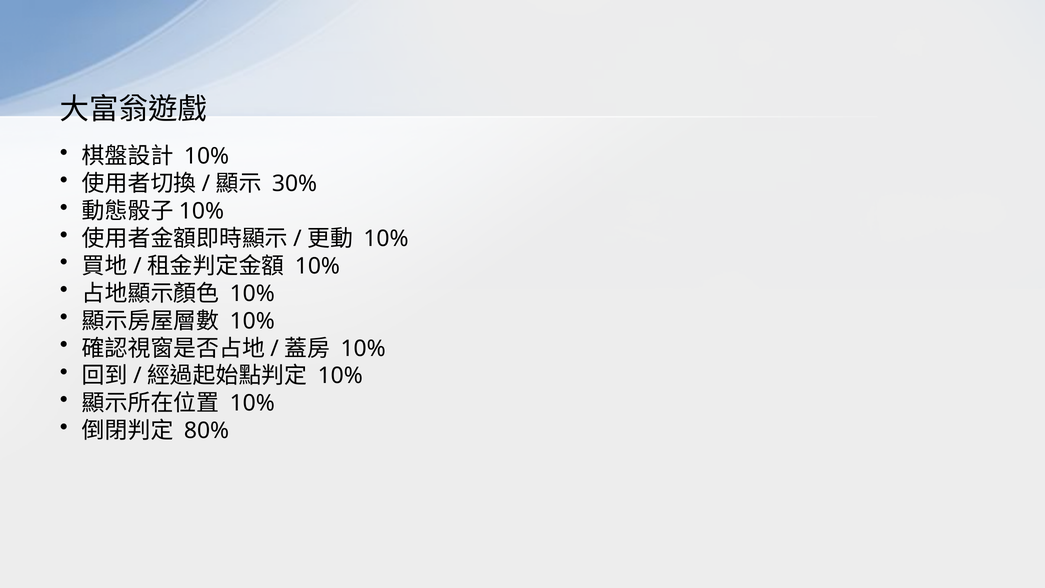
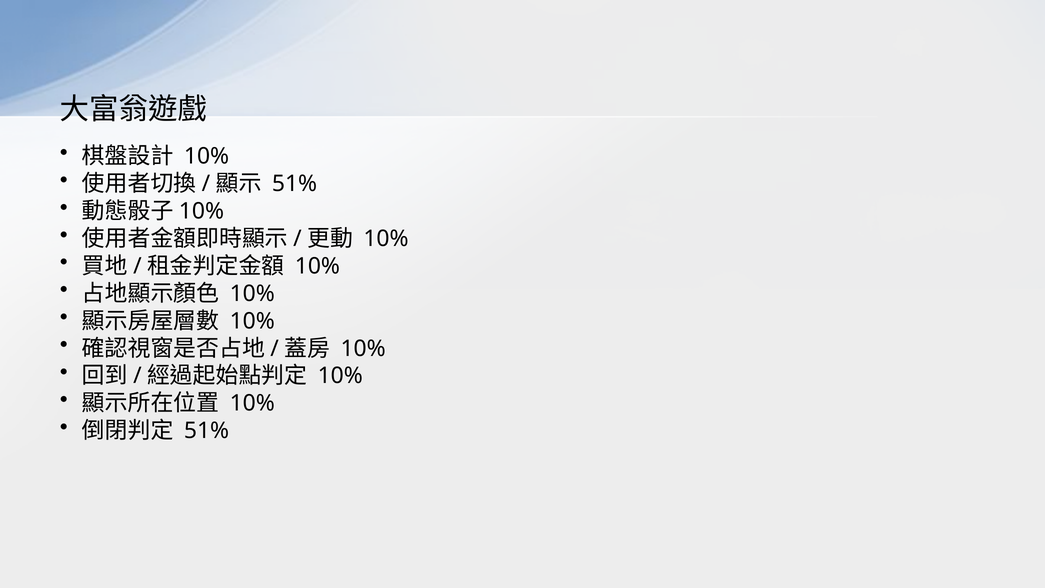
30%: 30% -> 51% (295, 184)
80%: 80% -> 51% (207, 431)
